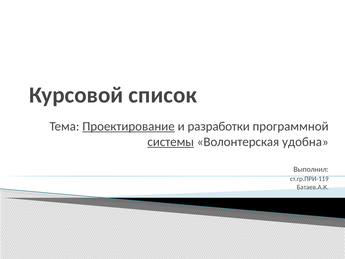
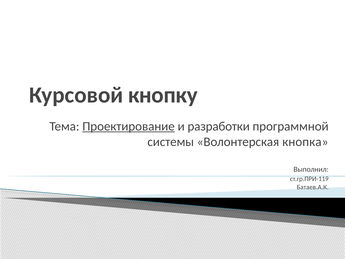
список: список -> кнопку (163, 95)
системы underline: present -> none (171, 142)
удобна: удобна -> кнопка (305, 142)
